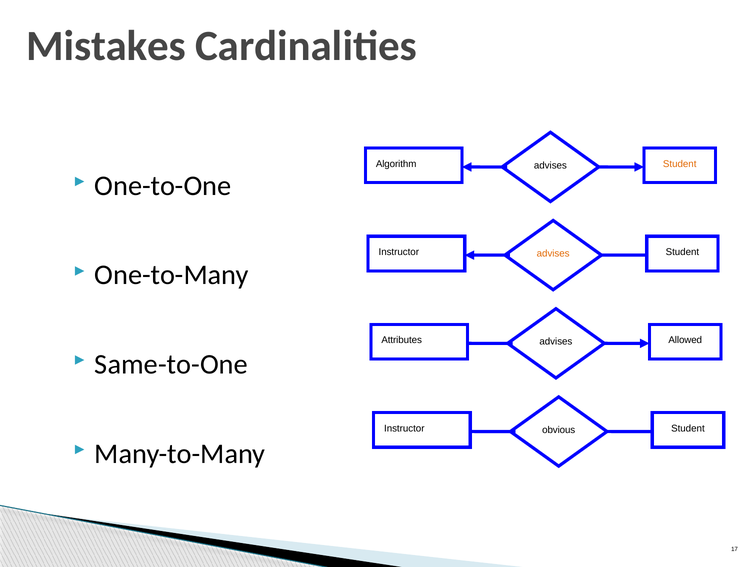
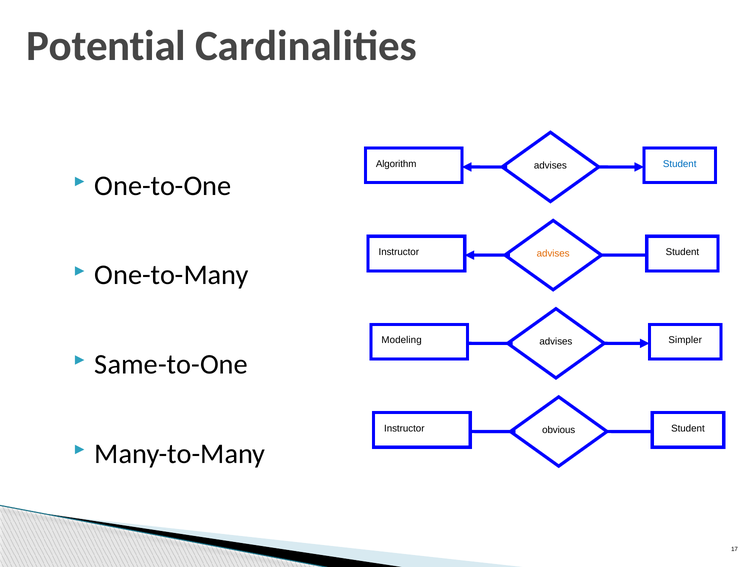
Mistakes: Mistakes -> Potential (106, 46)
Student colour: orange -> blue (680, 164)
Attributes: Attributes -> Modeling (402, 340)
Allowed: Allowed -> Simpler (685, 340)
